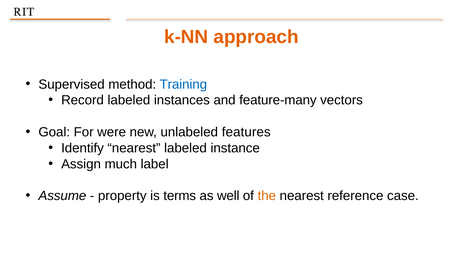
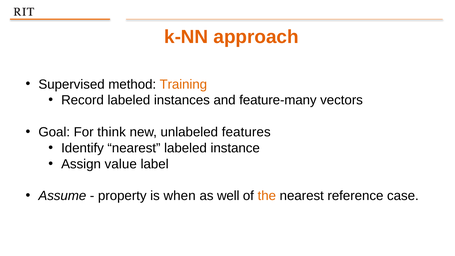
Training colour: blue -> orange (183, 84)
were: were -> think (112, 132)
much: much -> value (121, 164)
terms: terms -> when (180, 196)
